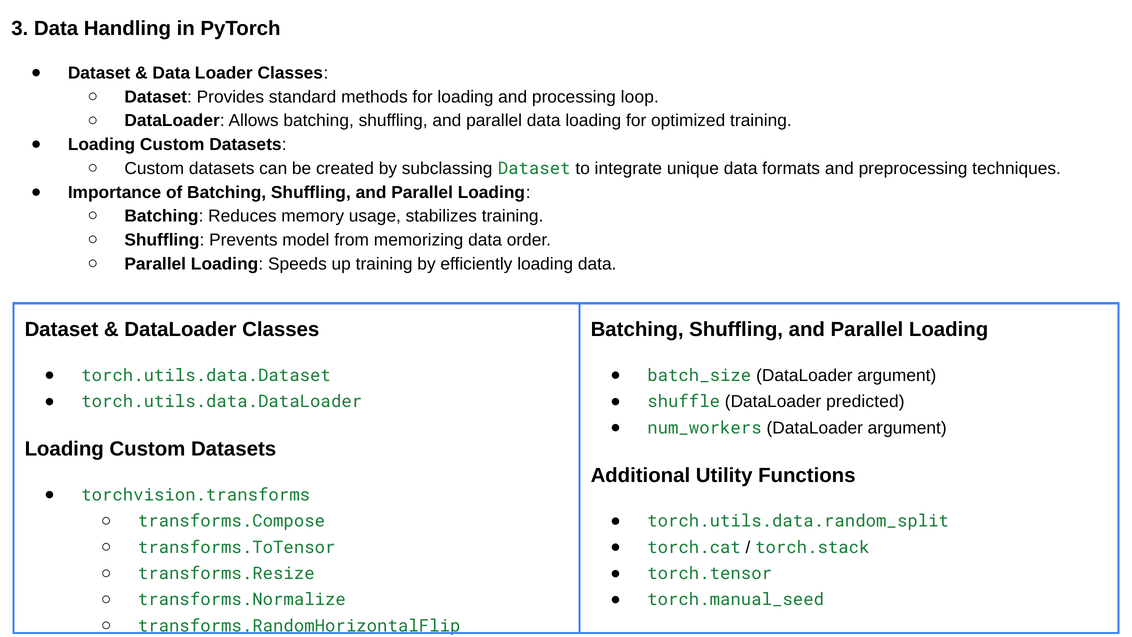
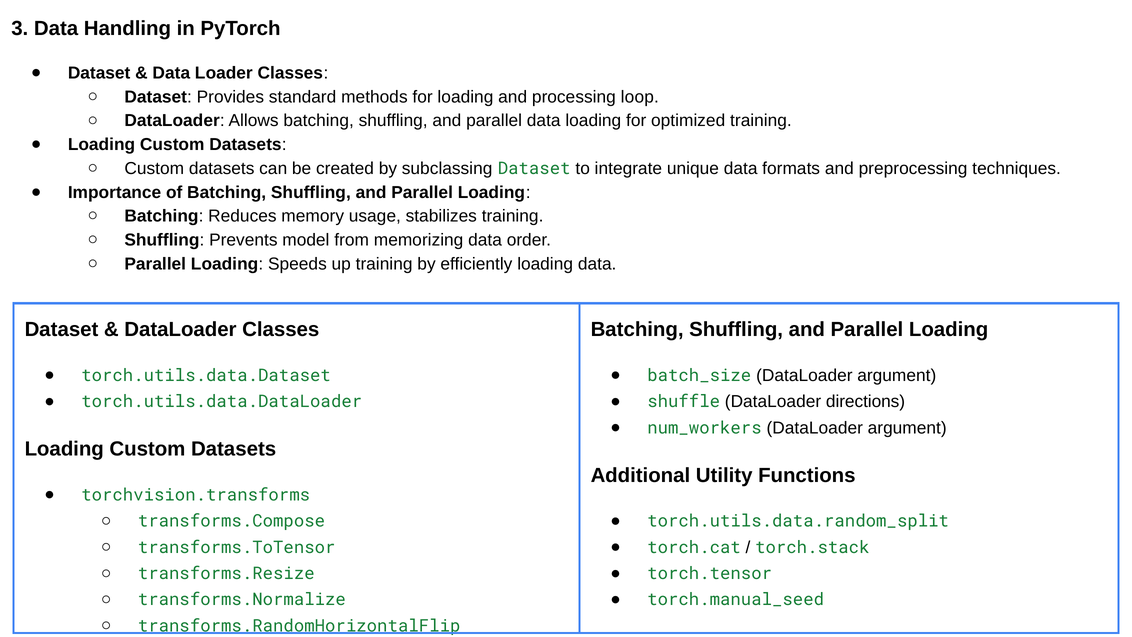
predicted: predicted -> directions (866, 401)
